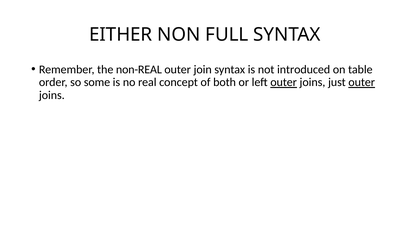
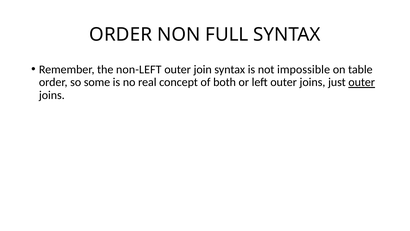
EITHER: EITHER -> ORDER (121, 34)
non-REAL: non-REAL -> non-LEFT (139, 69)
introduced: introduced -> impossible (304, 69)
outer underline: present -> none (284, 82)
